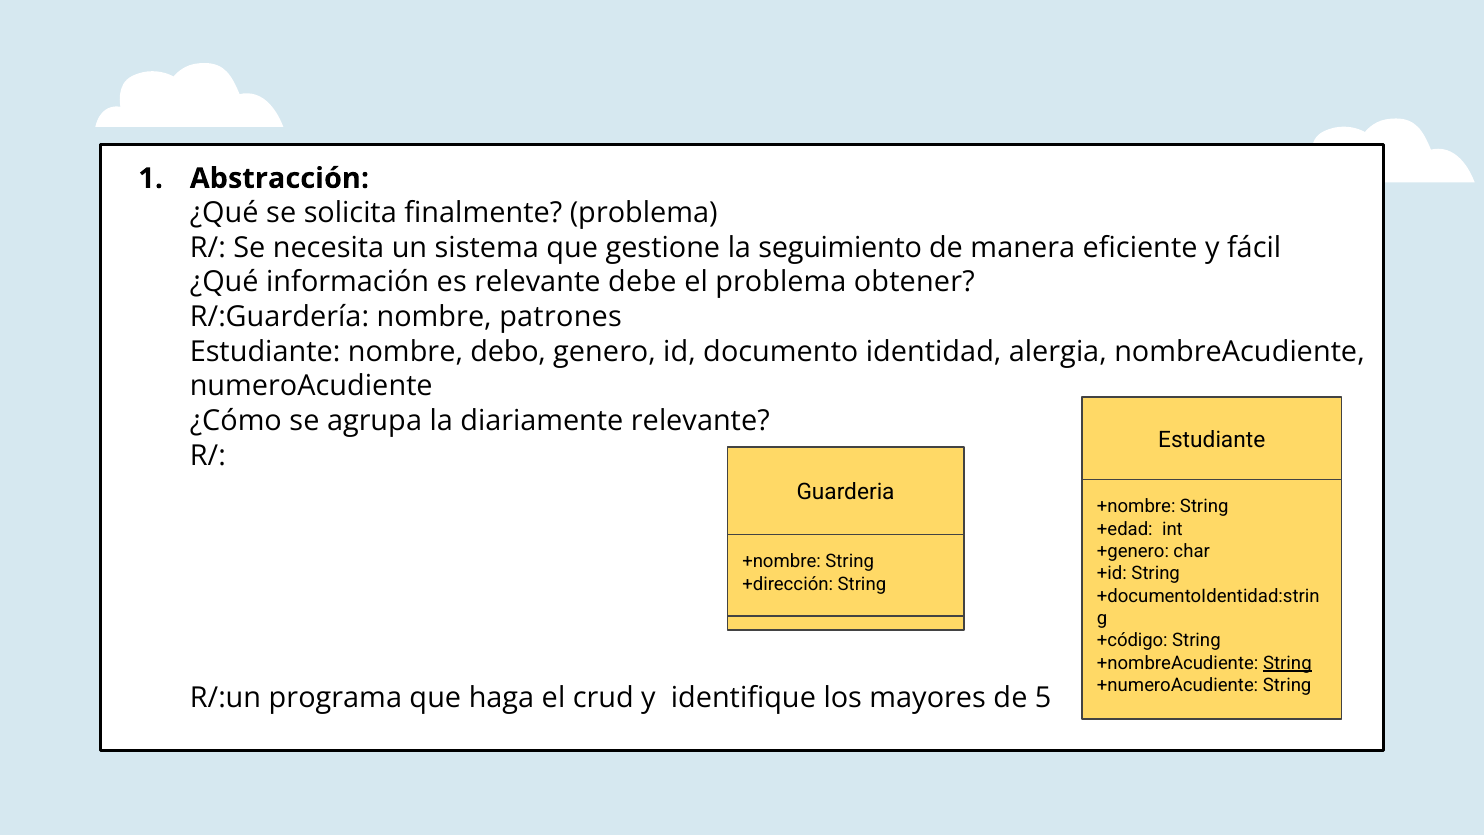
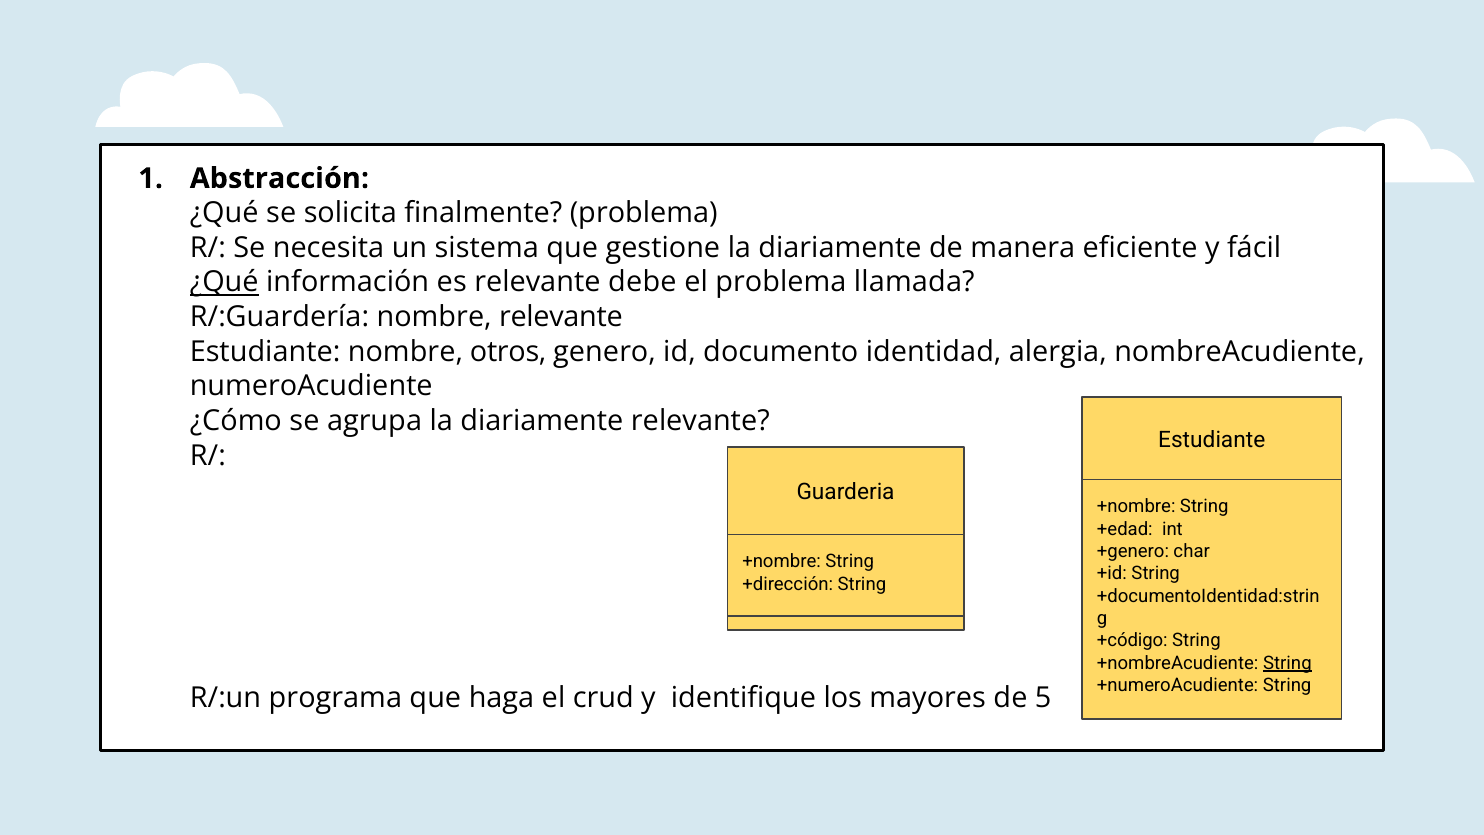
gestione la seguimiento: seguimiento -> diariamente (840, 248)
¿Qué underline: none -> present (224, 282)
obtener: obtener -> llamada (914, 282)
nombre patrones: patrones -> relevante (561, 317)
debo: debo -> otros (508, 352)
